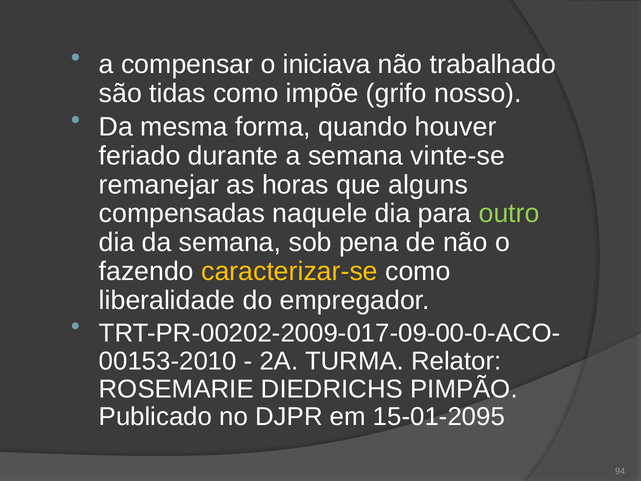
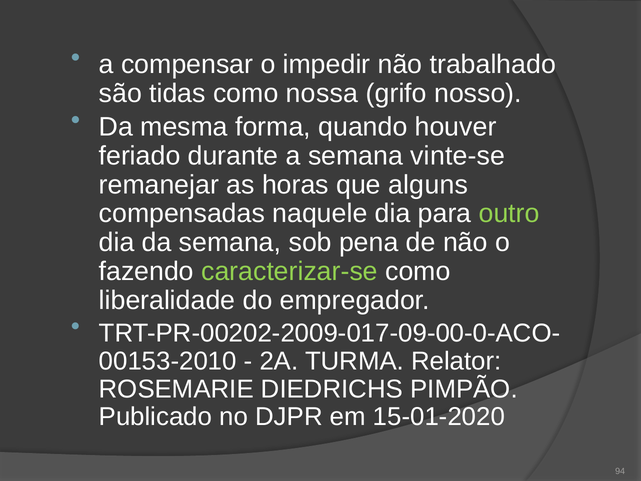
iniciava: iniciava -> impedir (327, 65)
impõe: impõe -> nossa (322, 93)
caracterizar-se colour: yellow -> light green (290, 271)
15-01-2095: 15-01-2095 -> 15-01-2020 (439, 417)
